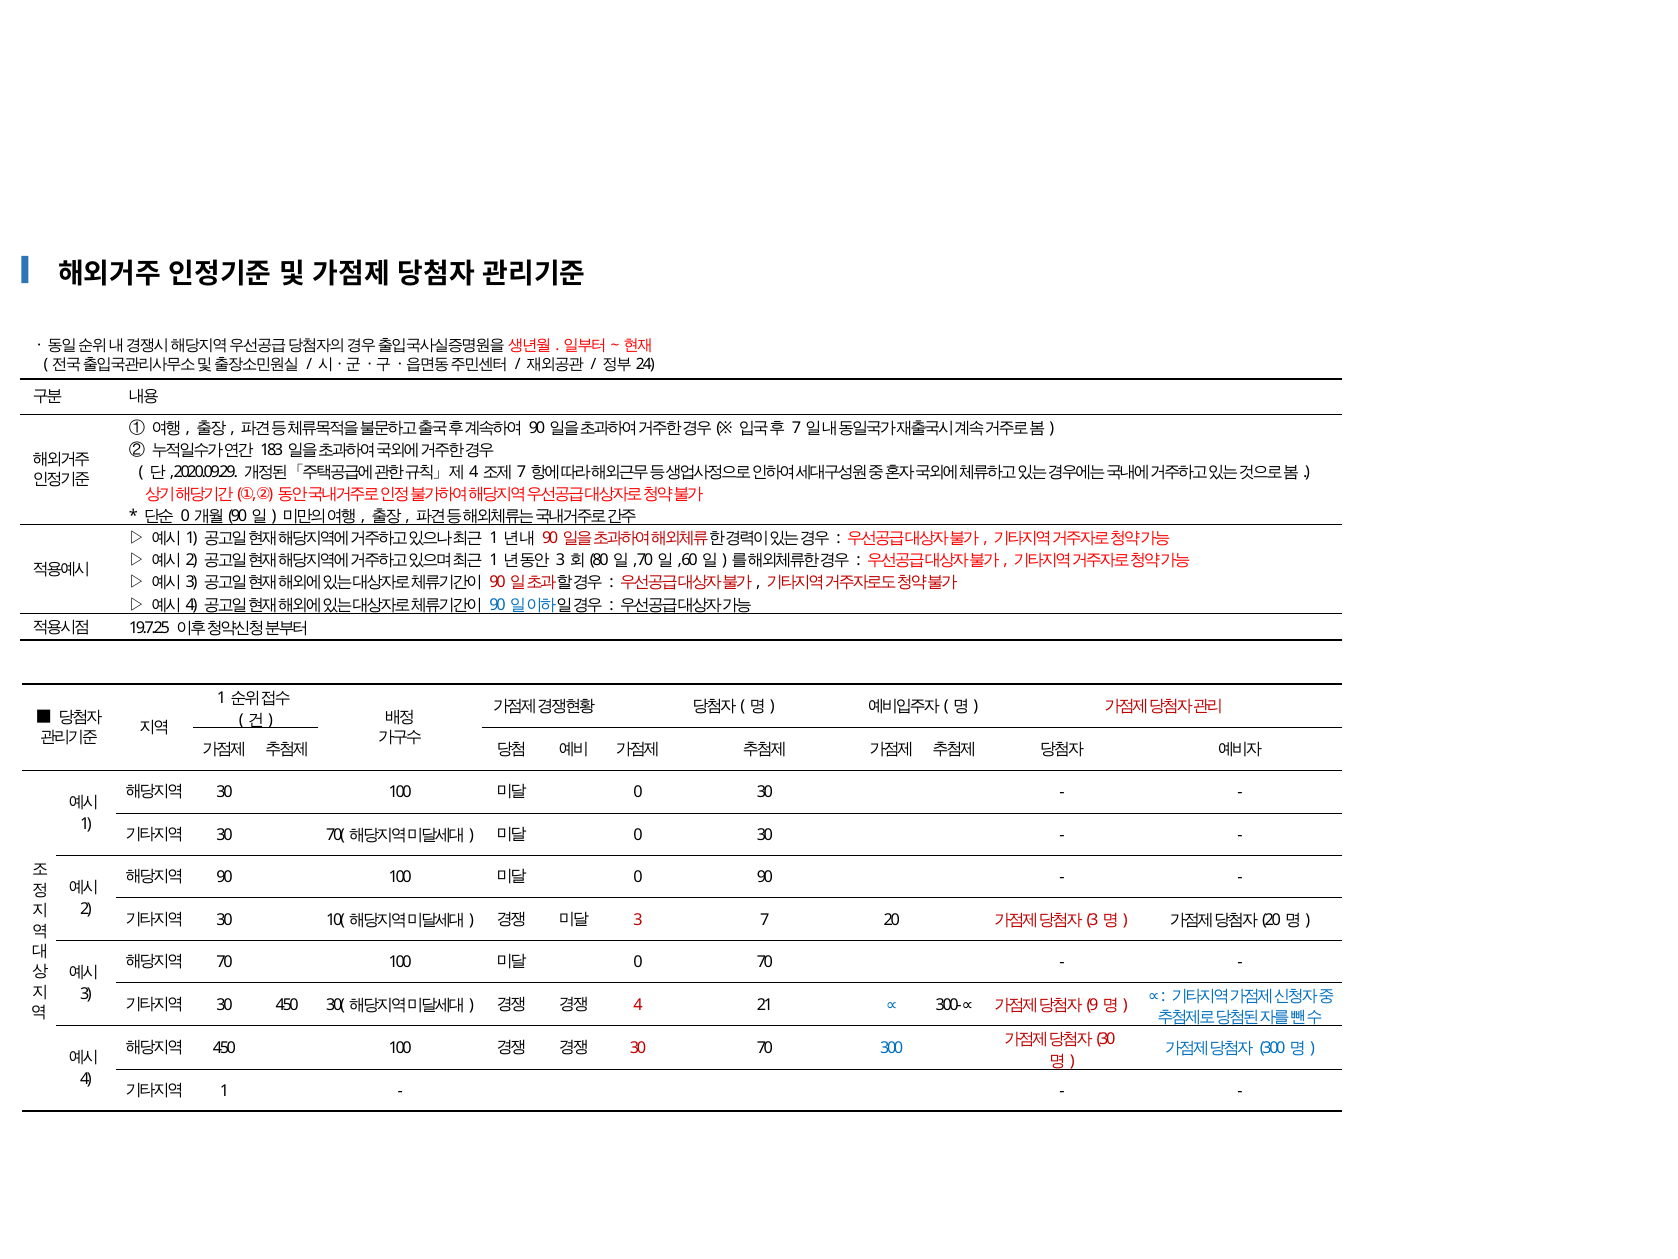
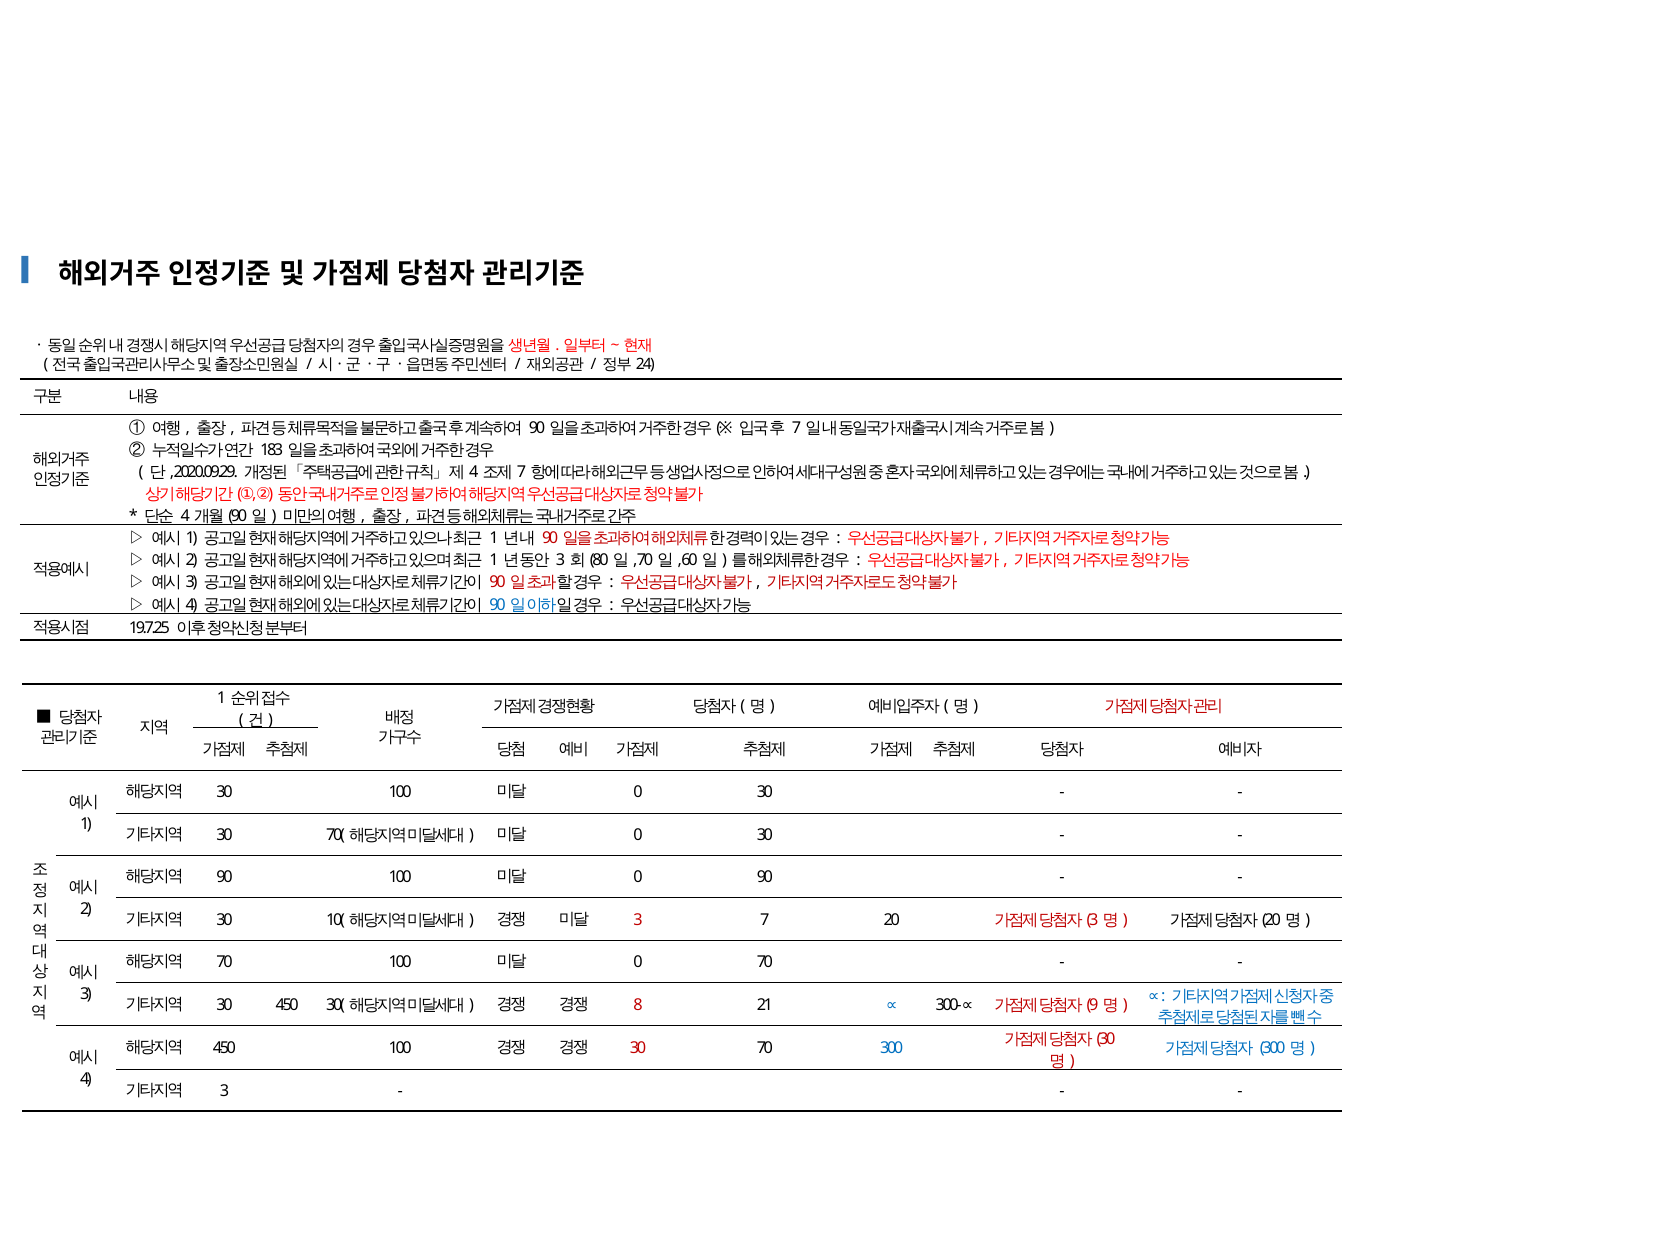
0: 0 -> 4 (185, 516)
4: 4 -> 8 (638, 1005)
1: 1 -> 3 (225, 1090)
